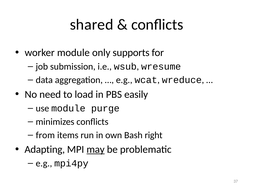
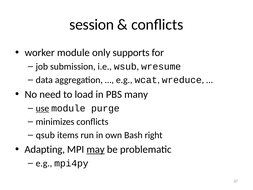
shared: shared -> session (92, 24)
easily: easily -> many (136, 94)
use underline: none -> present (42, 108)
from: from -> qsub (45, 135)
